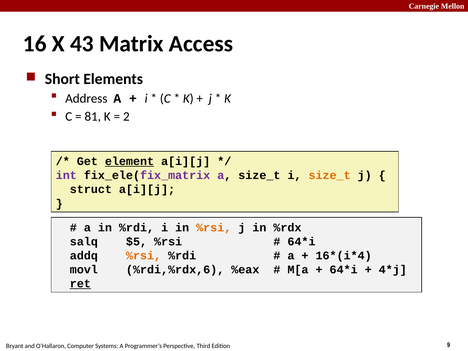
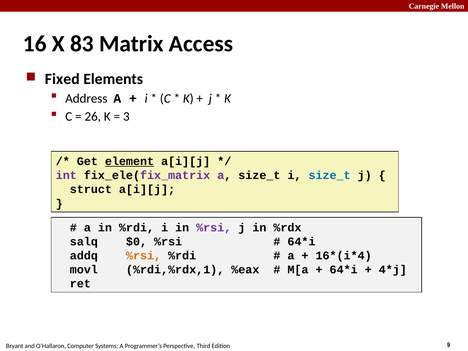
43: 43 -> 83 (82, 44)
Short: Short -> Fixed (62, 79)
81: 81 -> 26 (93, 117)
2: 2 -> 3 (126, 117)
size_t colour: orange -> blue (330, 175)
%rsi colour: orange -> purple (214, 228)
$5: $5 -> $0 (137, 242)
%rdi,%rdx,6: %rdi,%rdx,6 -> %rdi,%rdx,1 (175, 270)
ret underline: present -> none (80, 284)
